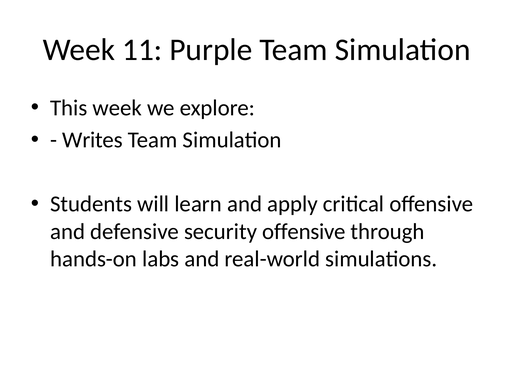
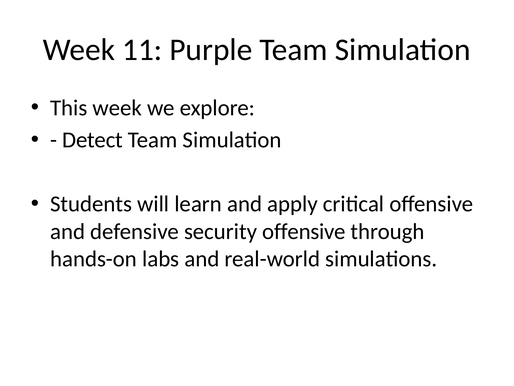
Writes: Writes -> Detect (93, 140)
